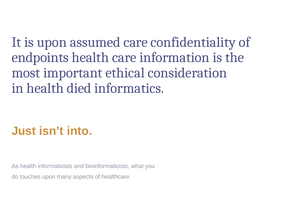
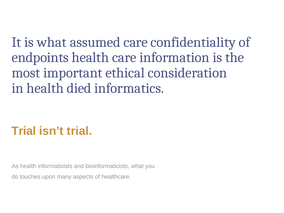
is upon: upon -> what (52, 42)
Just: Just -> Trial (24, 131)
isn’t into: into -> trial (80, 131)
